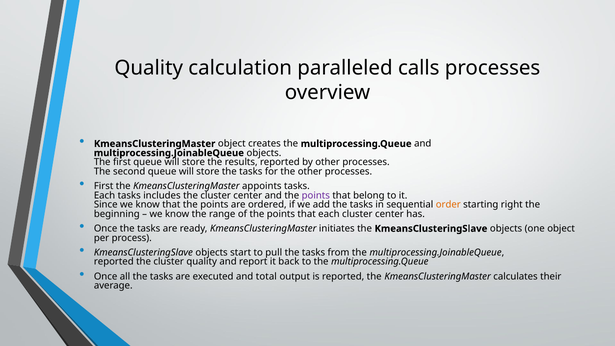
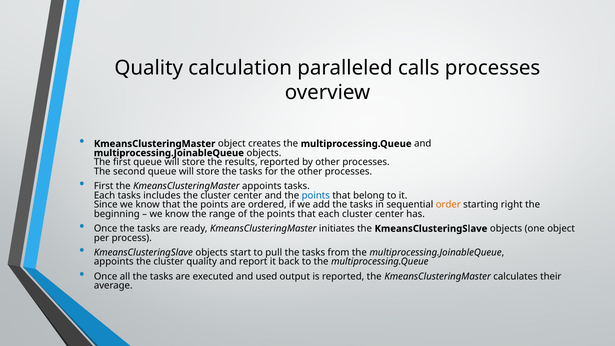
points colour: purple -> blue (316, 195)
reported: reported -> appoints (114, 262)
total: total -> used (266, 277)
